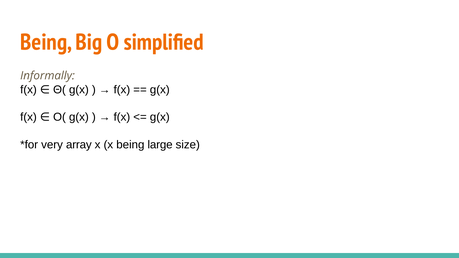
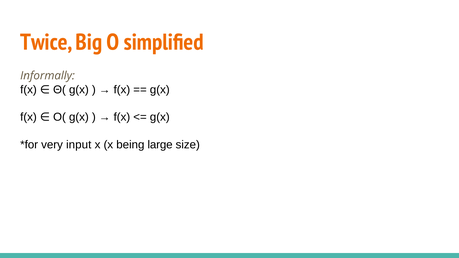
Being: Being -> Twice (46, 42)
array: array -> input (79, 145)
